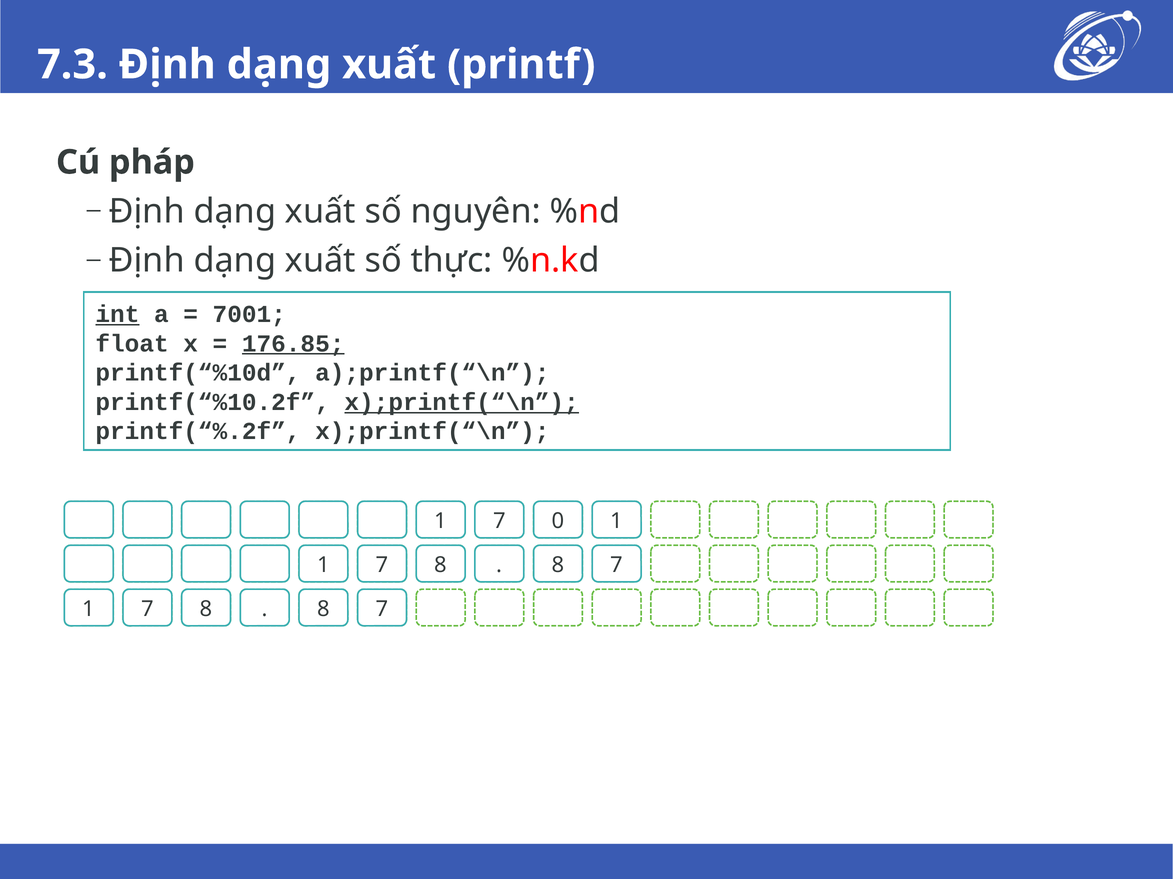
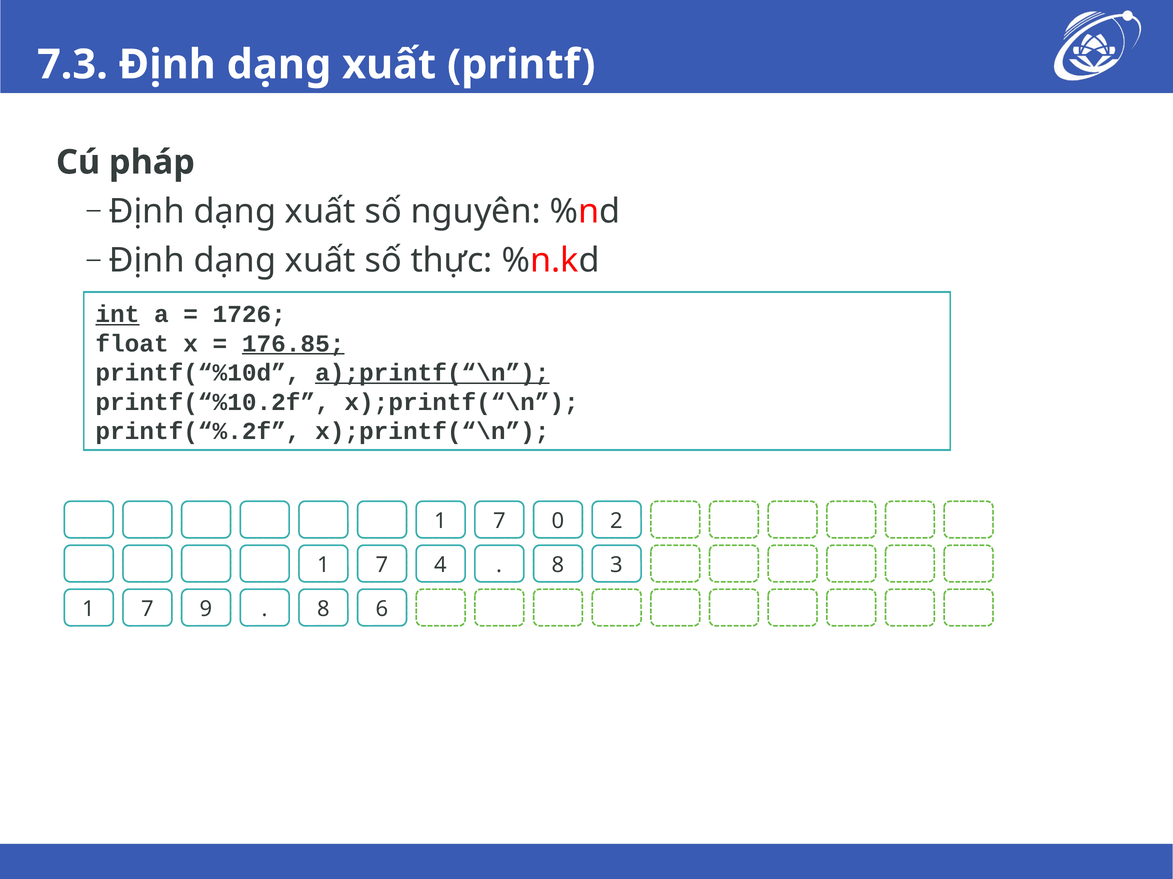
7001: 7001 -> 1726 (249, 314)
a);printf(“\n underline: none -> present (432, 373)
x);printf(“\n underline: present -> none (462, 402)
0 1: 1 -> 2 (617, 522)
8: 8 -> 4 (441, 566)
7: 7 -> 3 (617, 566)
8: 8 -> 9 (206, 610)
7: 7 -> 6 (382, 610)
